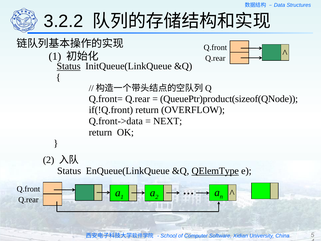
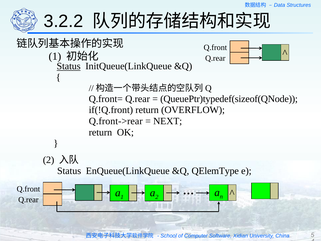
QueuePtr)product(sizeof(QNode: QueuePtr)product(sizeof(QNode -> QueuePtr)typedef(sizeof(QNode (229, 99)
Q.front->data: Q.front->data -> Q.front->rear (116, 121)
QElemType underline: present -> none (215, 171)
